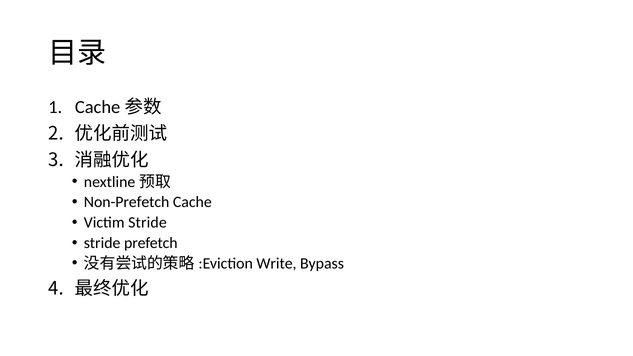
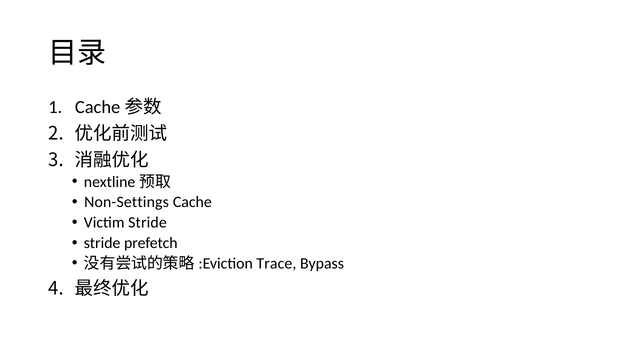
Non-Prefetch: Non-Prefetch -> Non-Settings (127, 202)
Write: Write -> Trace (276, 263)
